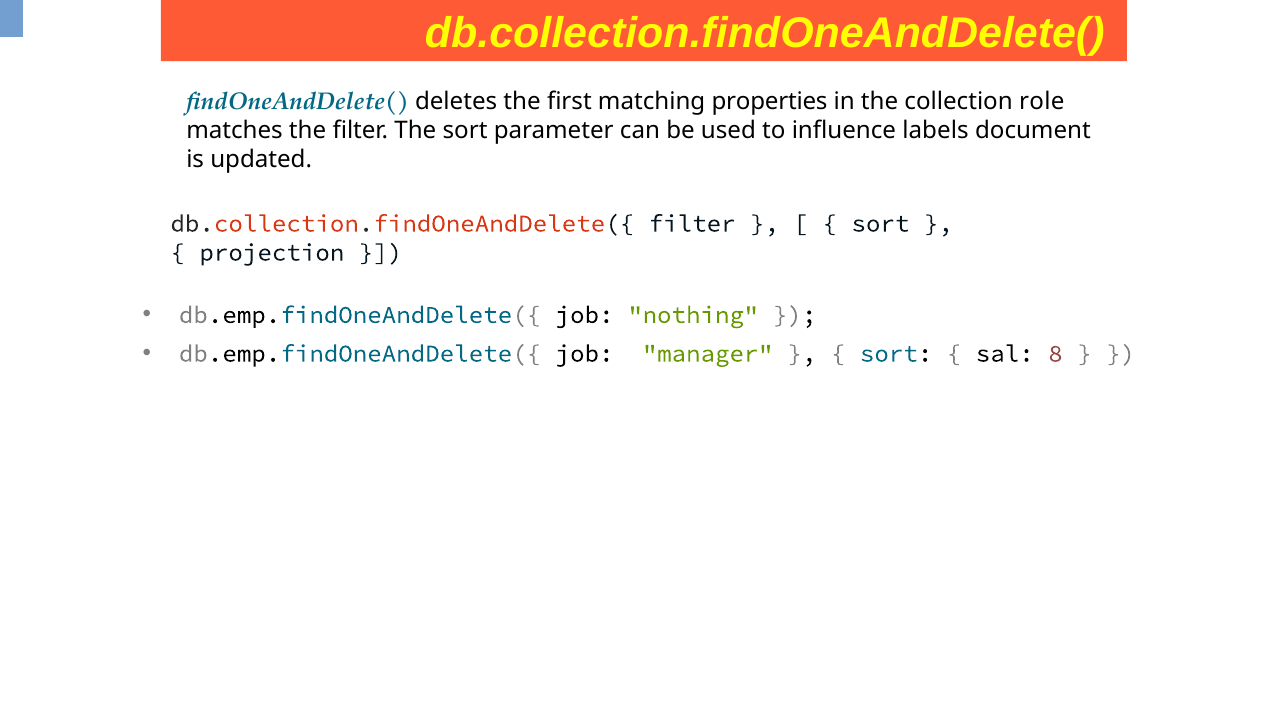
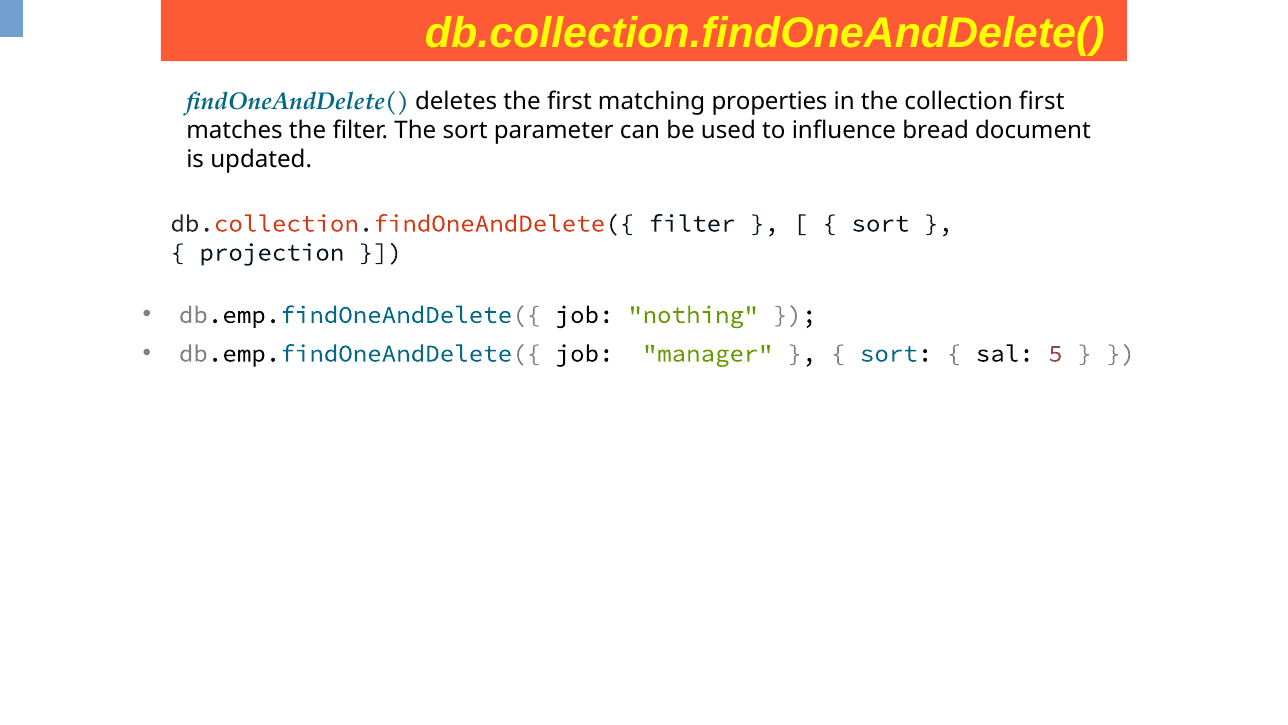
collection role: role -> first (1042, 101)
labels: labels -> bread (936, 130)
8: 8 -> 5 (1055, 353)
